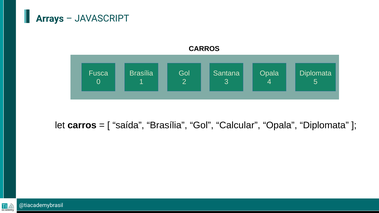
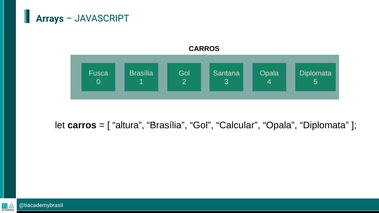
saída: saída -> altura (128, 125)
